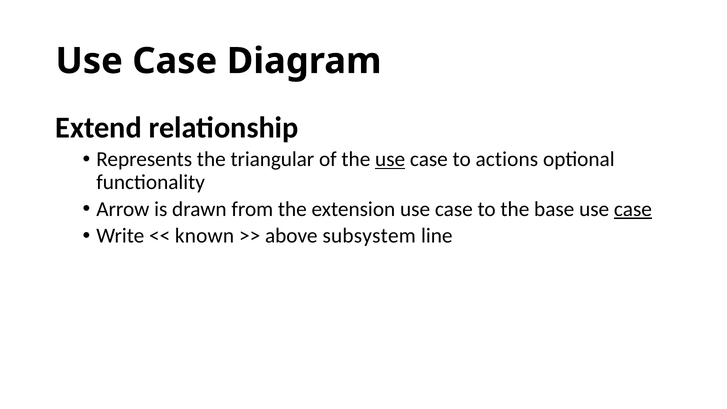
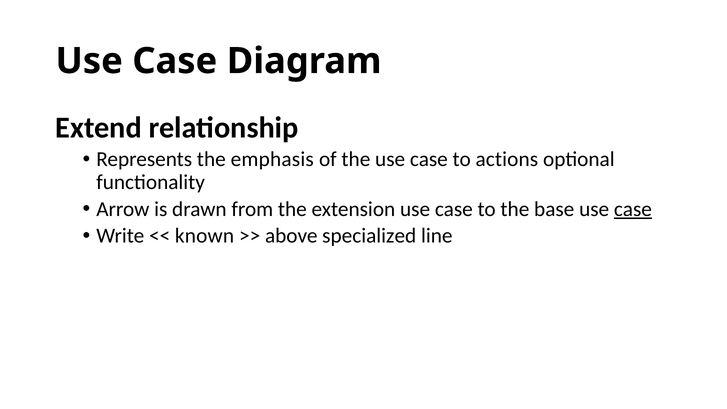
triangular: triangular -> emphasis (272, 159)
use underline: present -> none (390, 159)
subsystem: subsystem -> specialized (369, 236)
